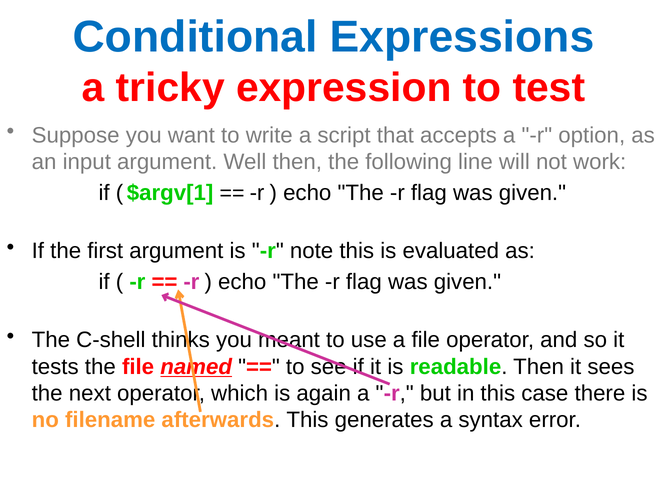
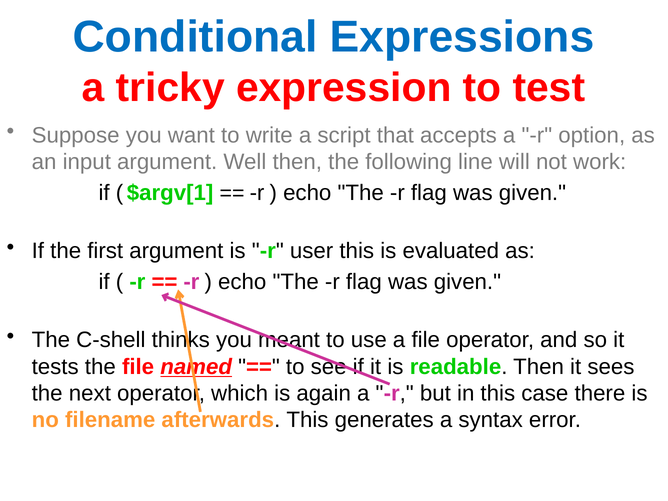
note: note -> user (312, 251)
